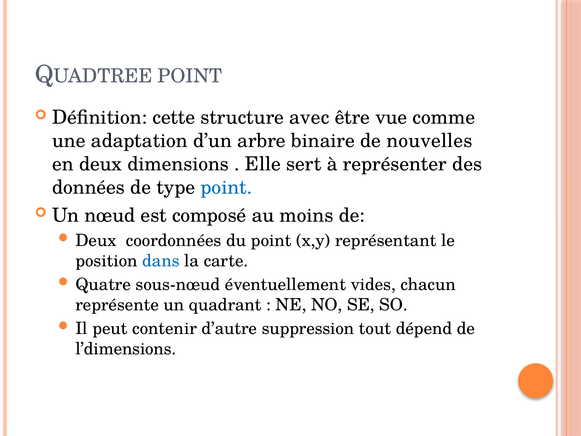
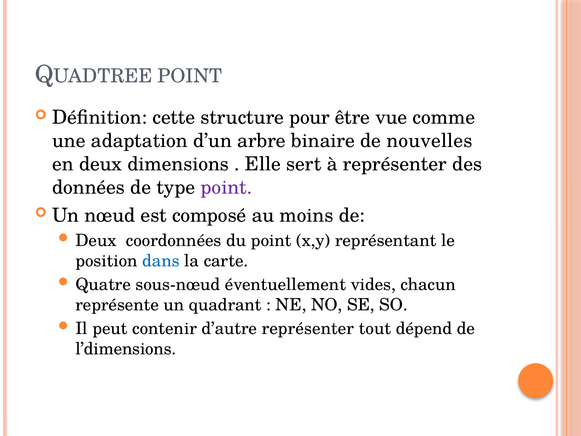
avec: avec -> pour (309, 118)
point colour: blue -> purple (226, 187)
d’autre suppression: suppression -> représenter (308, 328)
